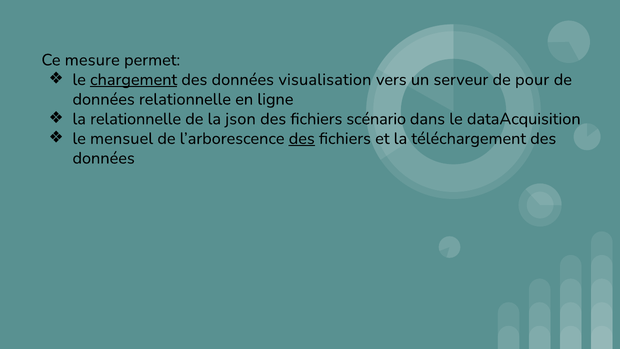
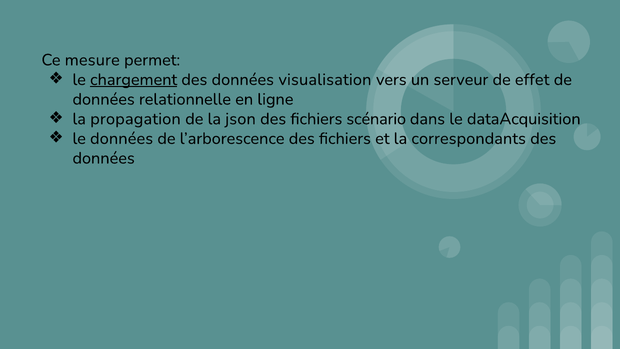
pour: pour -> effet (532, 80)
la relationnelle: relationnelle -> propagation (135, 119)
le mensuel: mensuel -> données (122, 138)
des underline: present -> none (302, 138)
téléchargement: téléchargement -> correspondants (469, 138)
